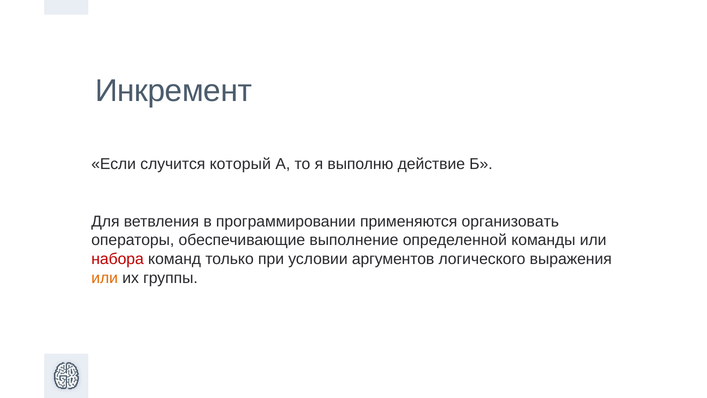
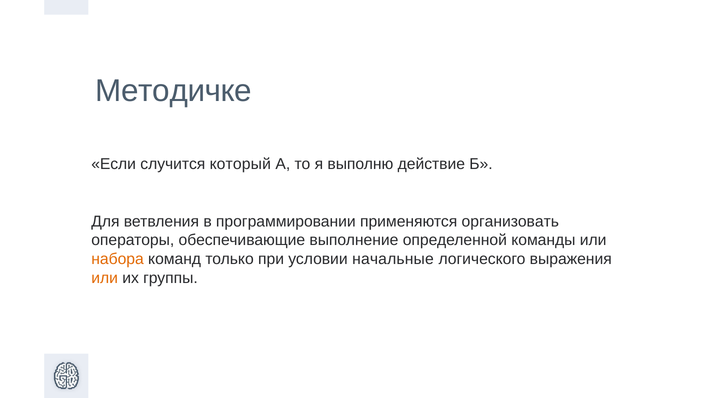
Инкремент: Инкремент -> Методичке (174, 91)
набора colour: red -> orange (118, 259)
аргументов: аргументов -> начальные (393, 259)
